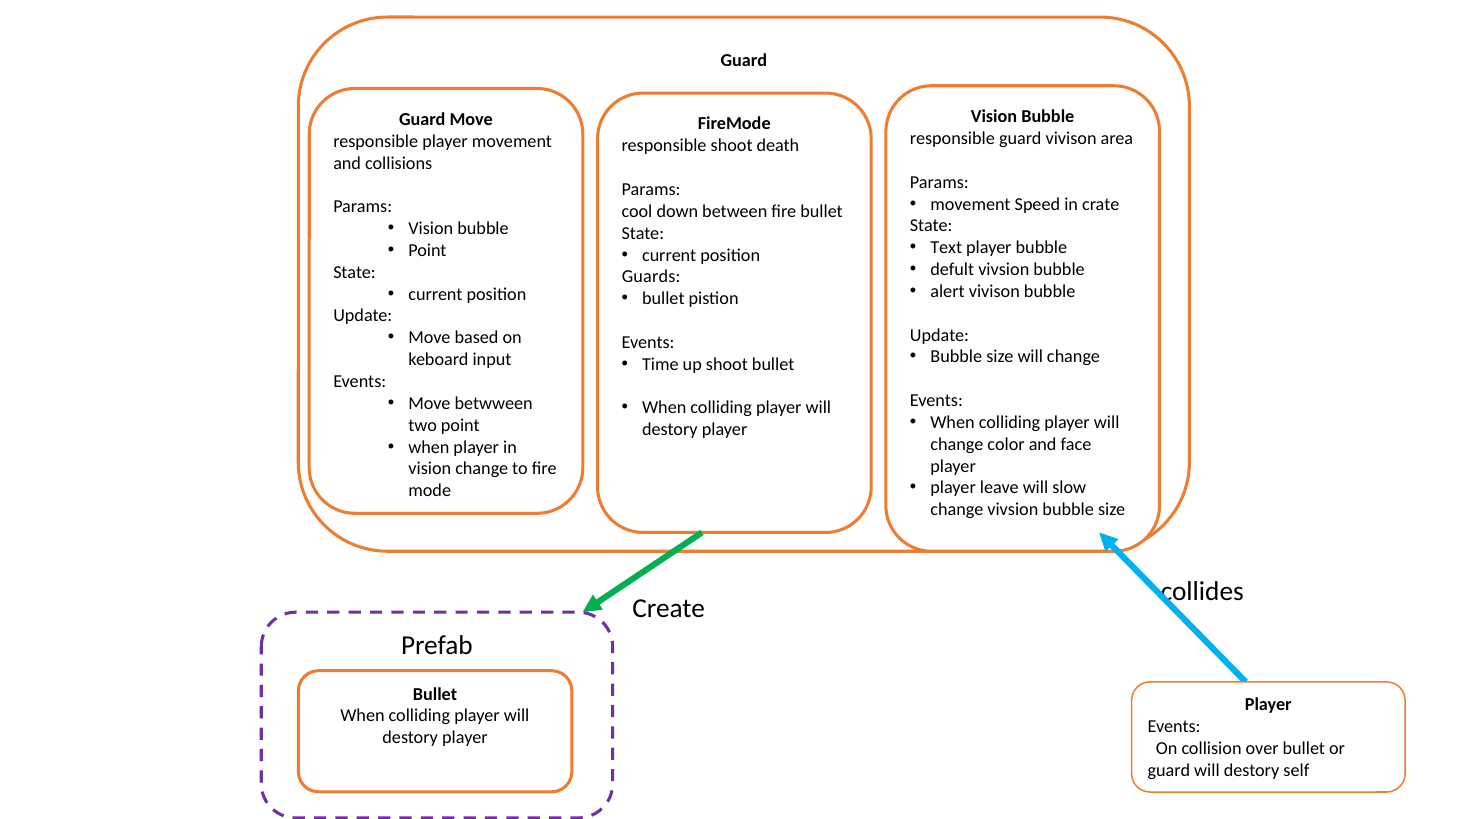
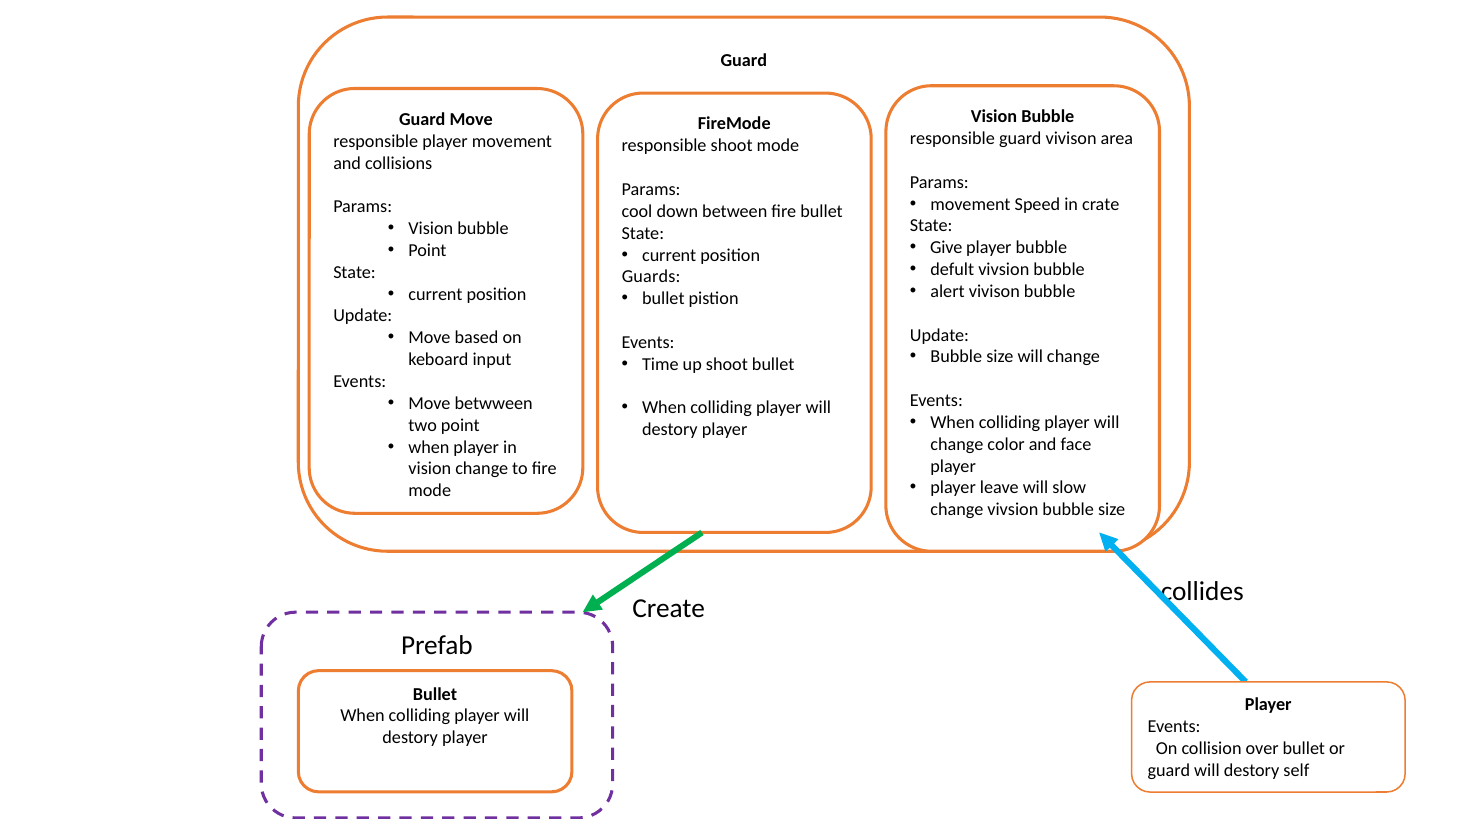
shoot death: death -> mode (778, 146)
Text: Text -> Give (946, 248)
